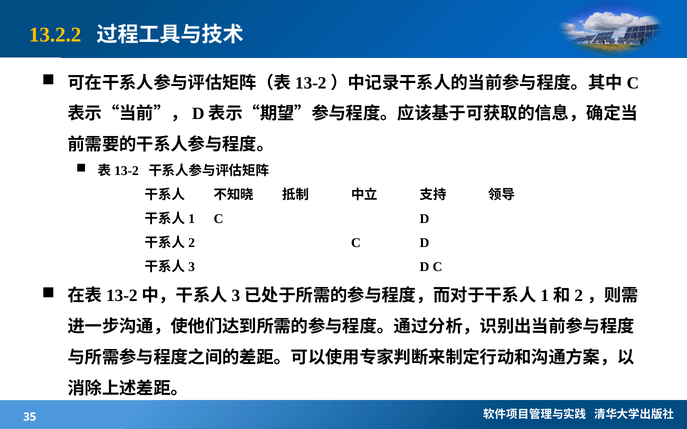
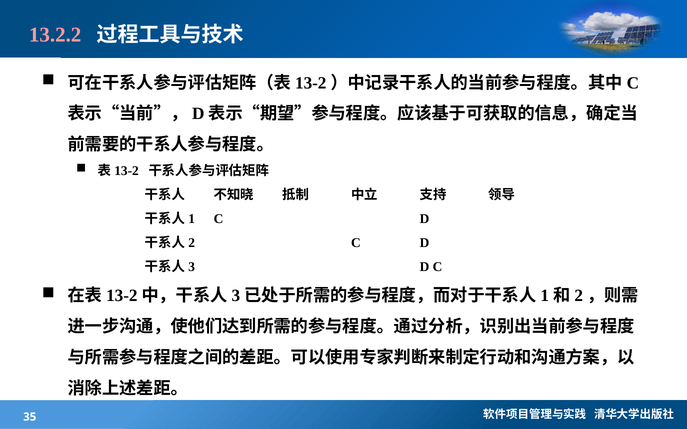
13.2.2 colour: yellow -> pink (55, 35)
